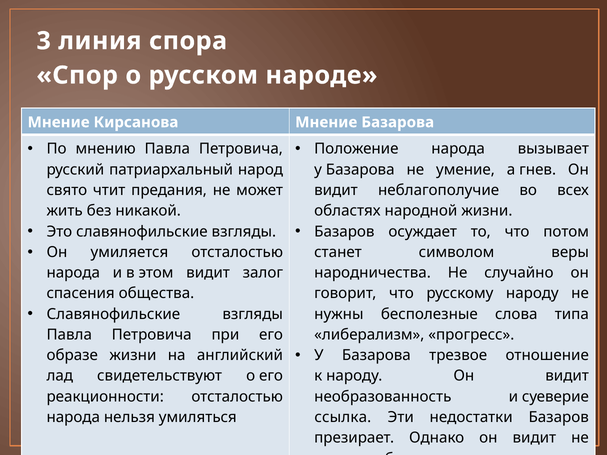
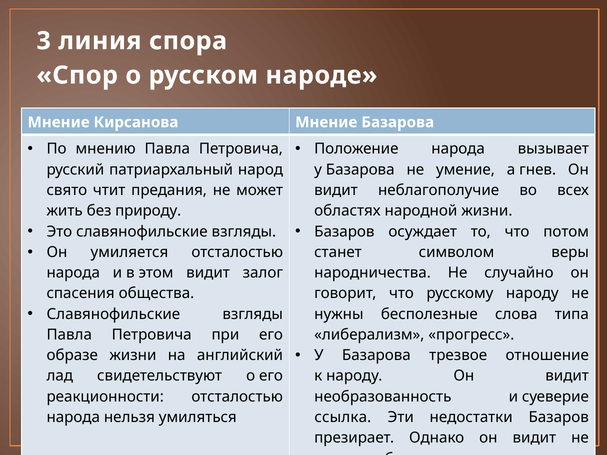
никакой: никакой -> природу (148, 211)
